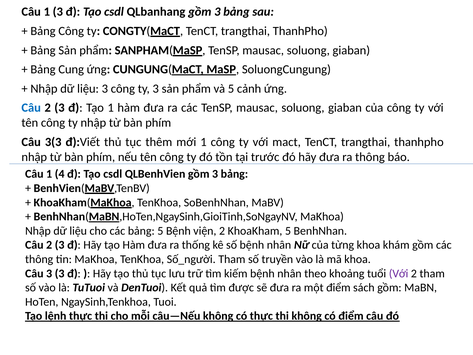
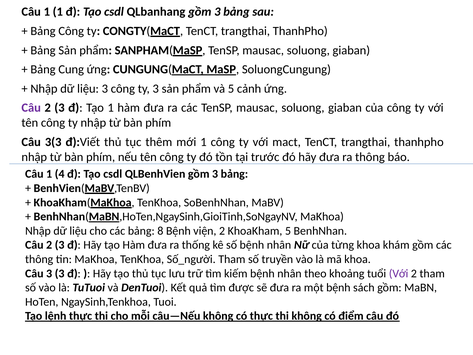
1 3: 3 -> 1 (58, 12)
Câu colour: blue -> purple (31, 108)
bảng 5: 5 -> 8 (160, 231)
một điểm: điểm -> bệnh (338, 287)
